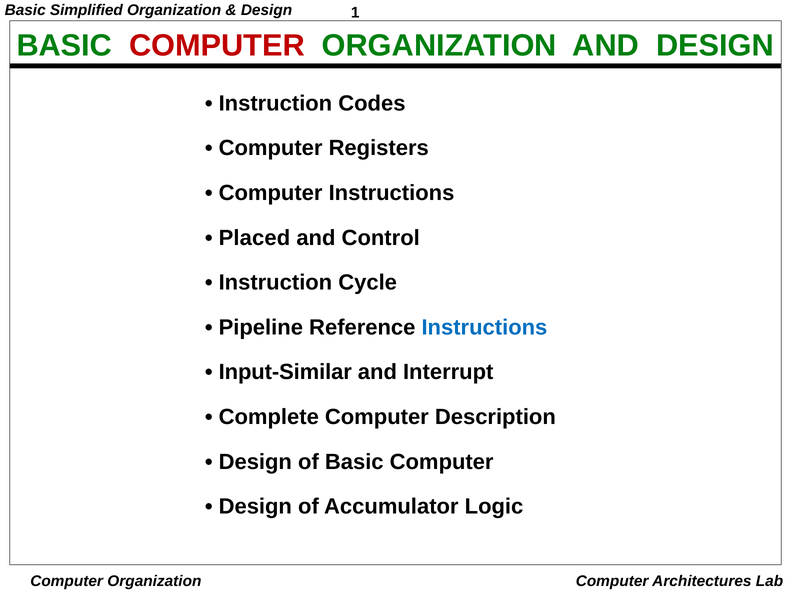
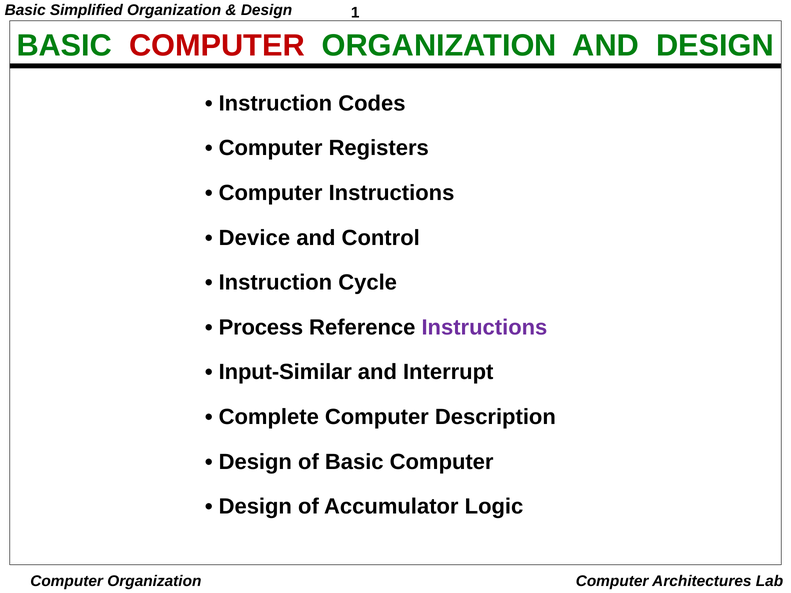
Placed: Placed -> Device (254, 238)
Pipeline: Pipeline -> Process (261, 328)
Instructions colour: blue -> purple (484, 328)
